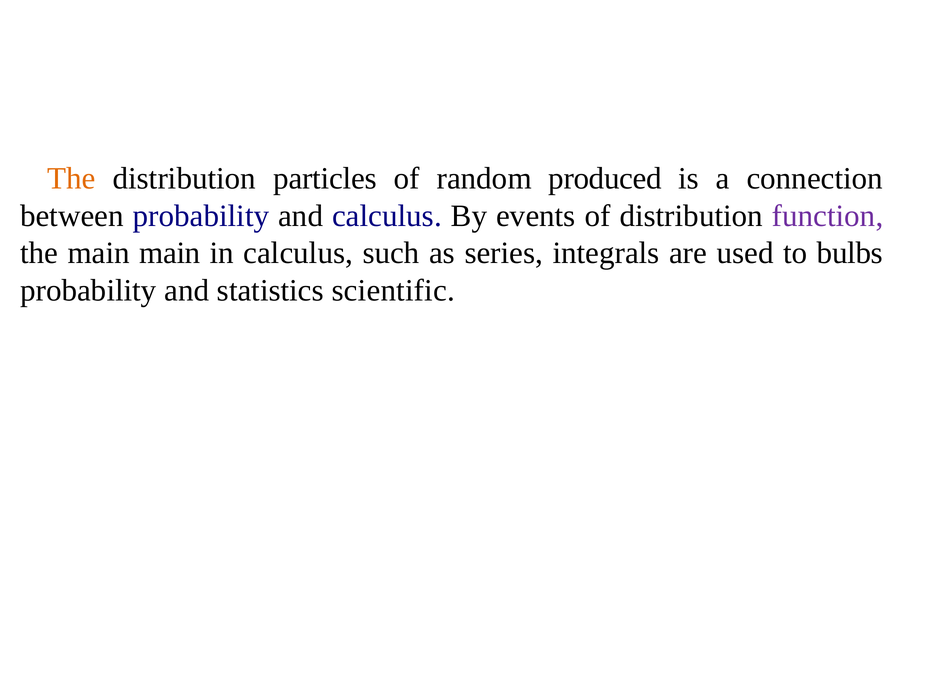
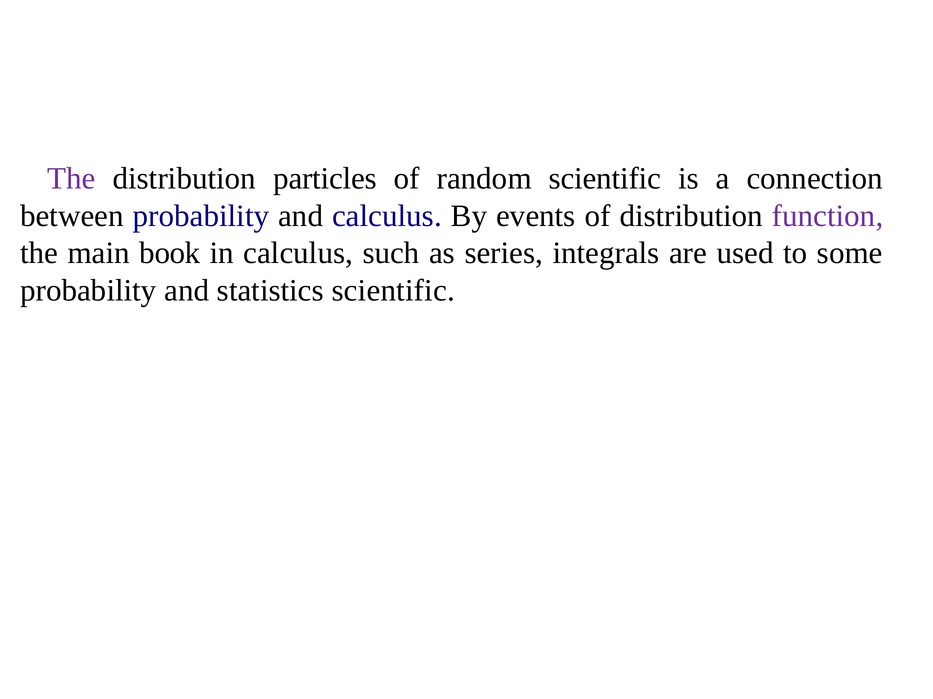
The colour: orange -> purple (72, 179)
random produced: produced -> scientific (605, 179)
main main: main -> book (170, 253)
bulbs: bulbs -> some (850, 253)
